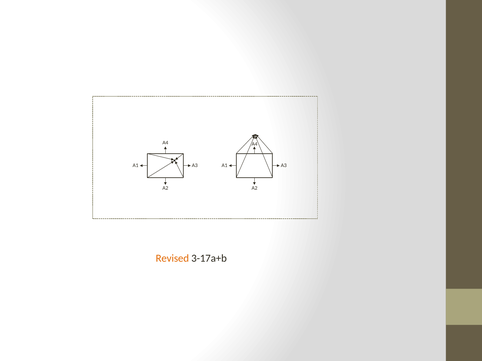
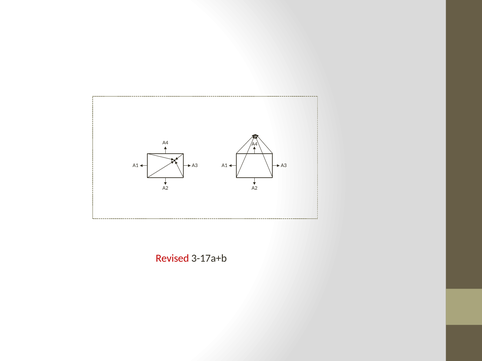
Revised colour: orange -> red (172, 259)
